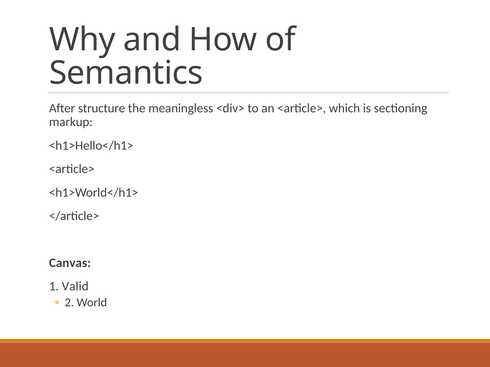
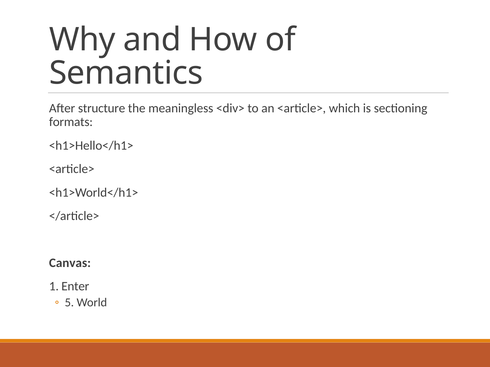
markup: markup -> formats (71, 122)
Valid: Valid -> Enter (75, 287)
2: 2 -> 5 (69, 303)
